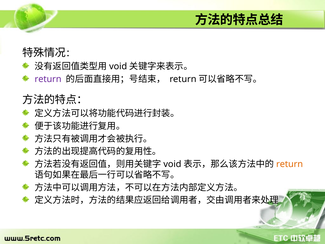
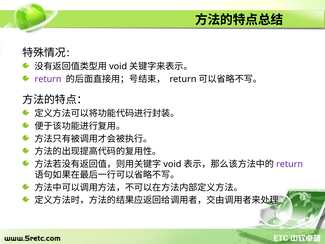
return colour: orange -> purple (290, 164)
